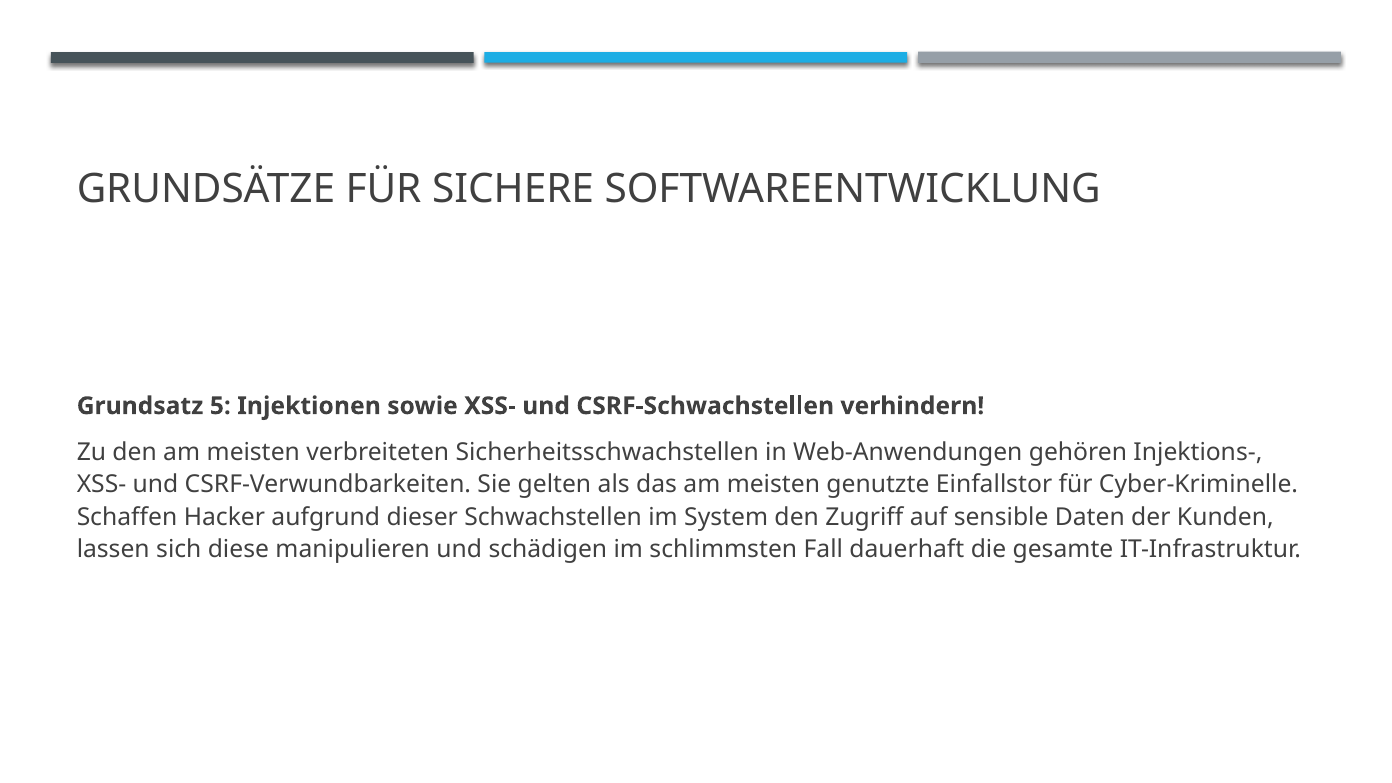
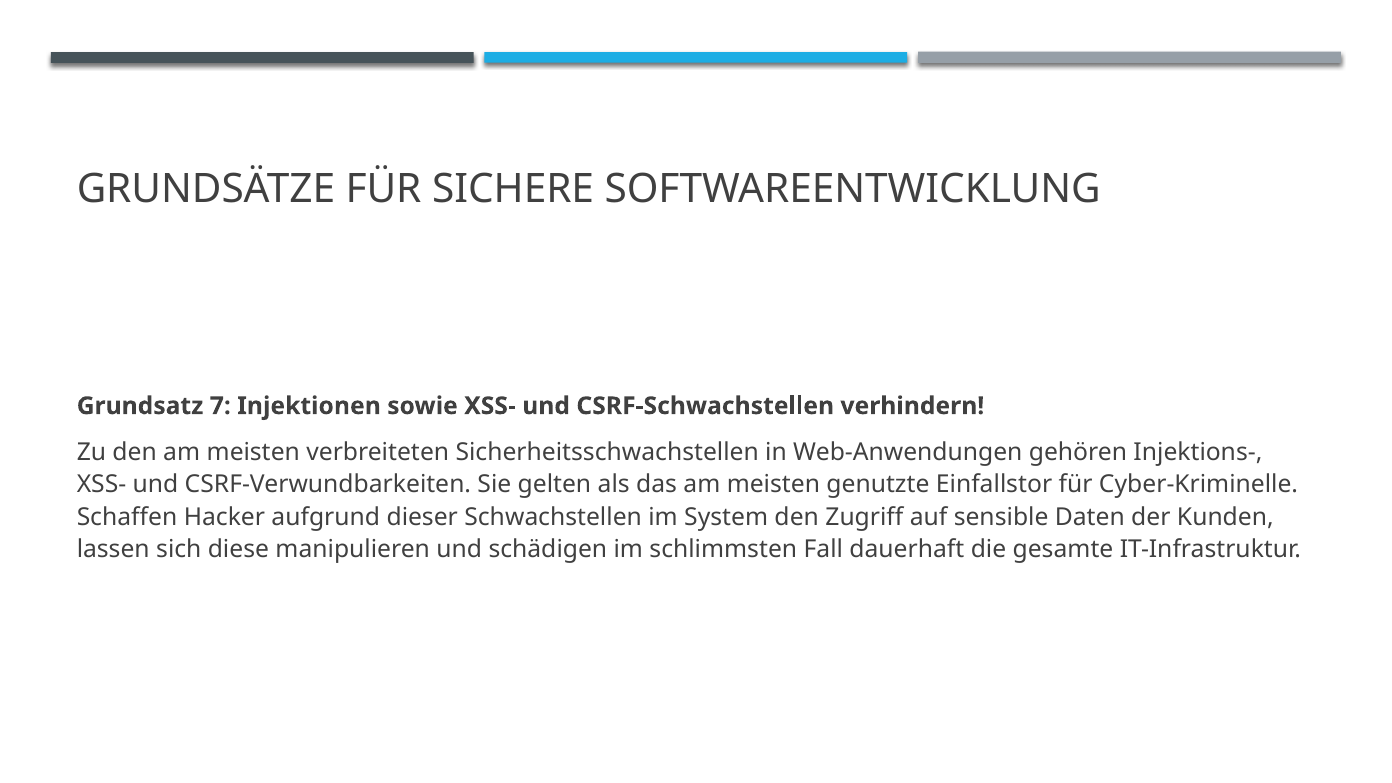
5: 5 -> 7 (220, 406)
